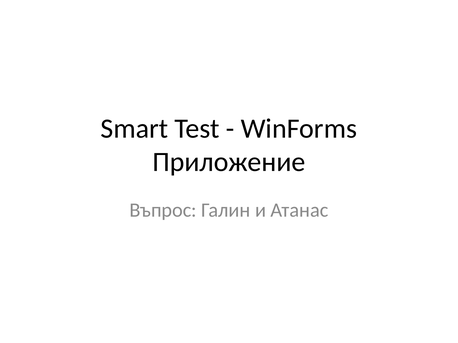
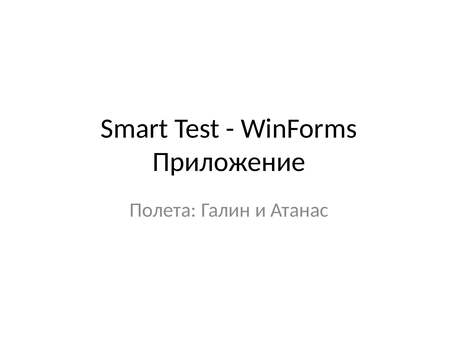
Въпрос: Въпрос -> Полета (163, 211)
